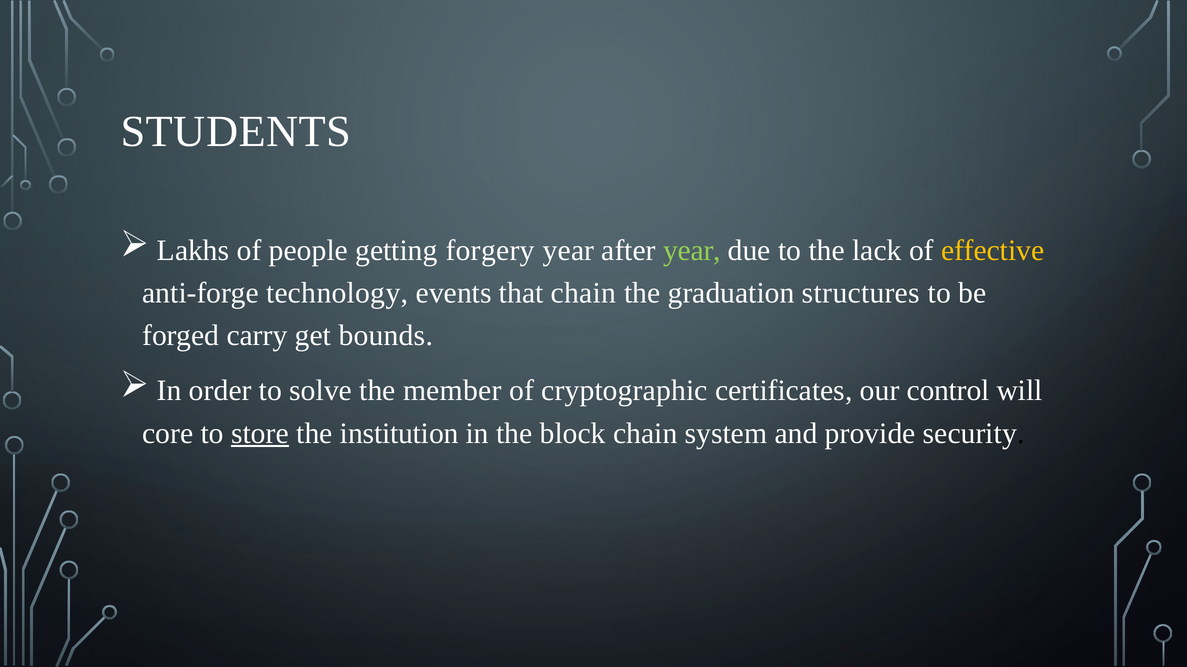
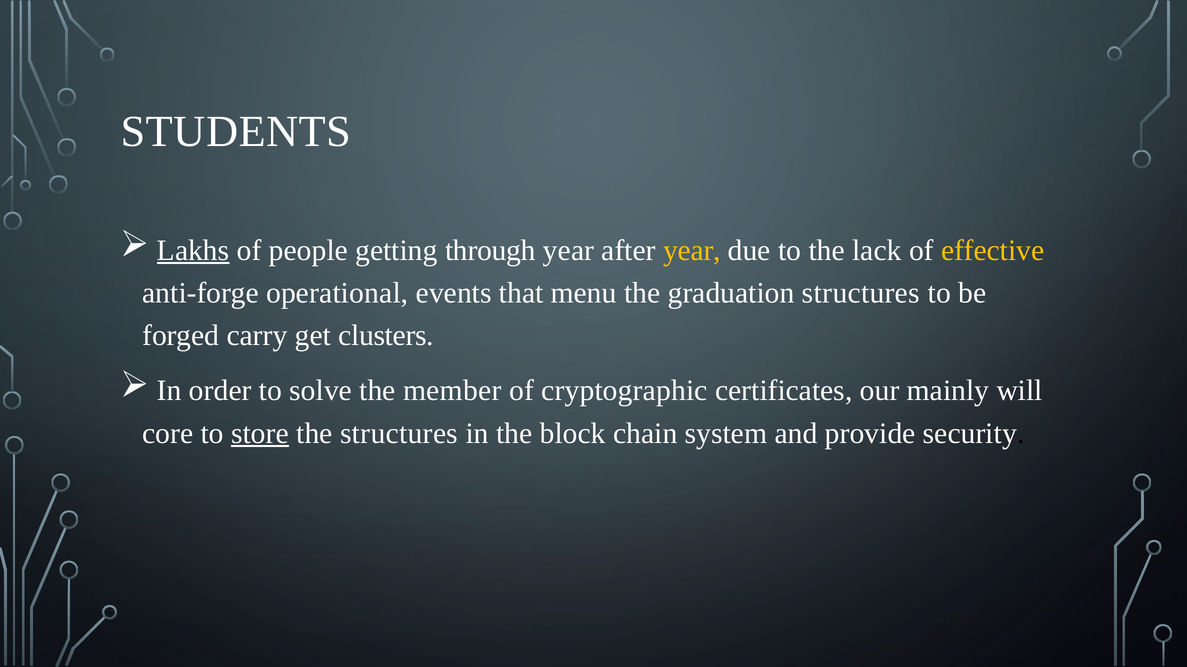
Lakhs underline: none -> present (193, 250)
forgery: forgery -> through (490, 250)
year colour: light green -> yellow (692, 250)
technology: technology -> operational (337, 293)
that chain: chain -> menu (584, 293)
bounds: bounds -> clusters (386, 336)
control: control -> mainly (948, 391)
the institution: institution -> structures (399, 434)
